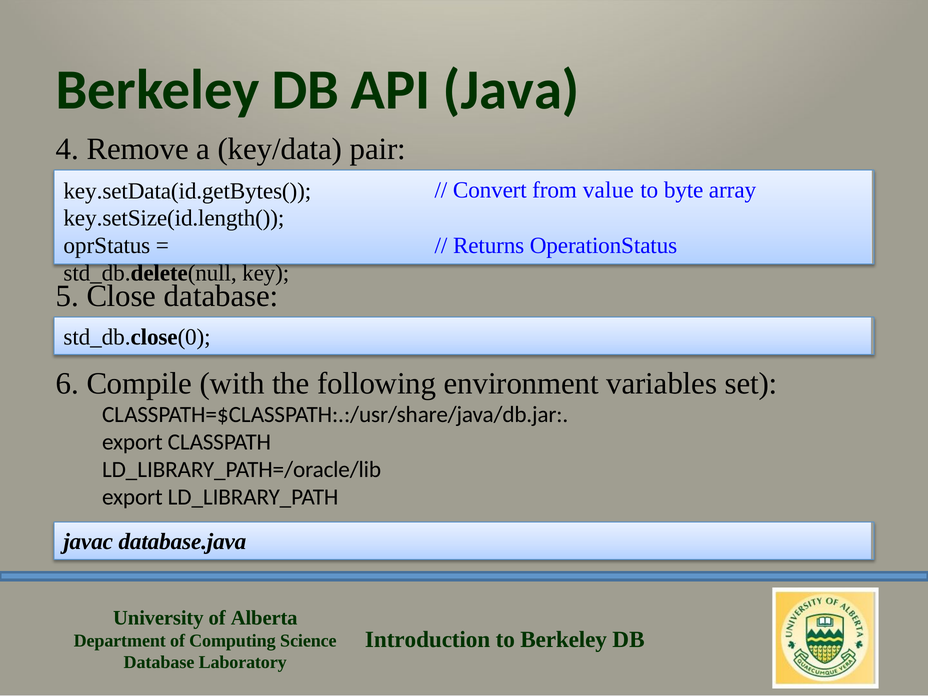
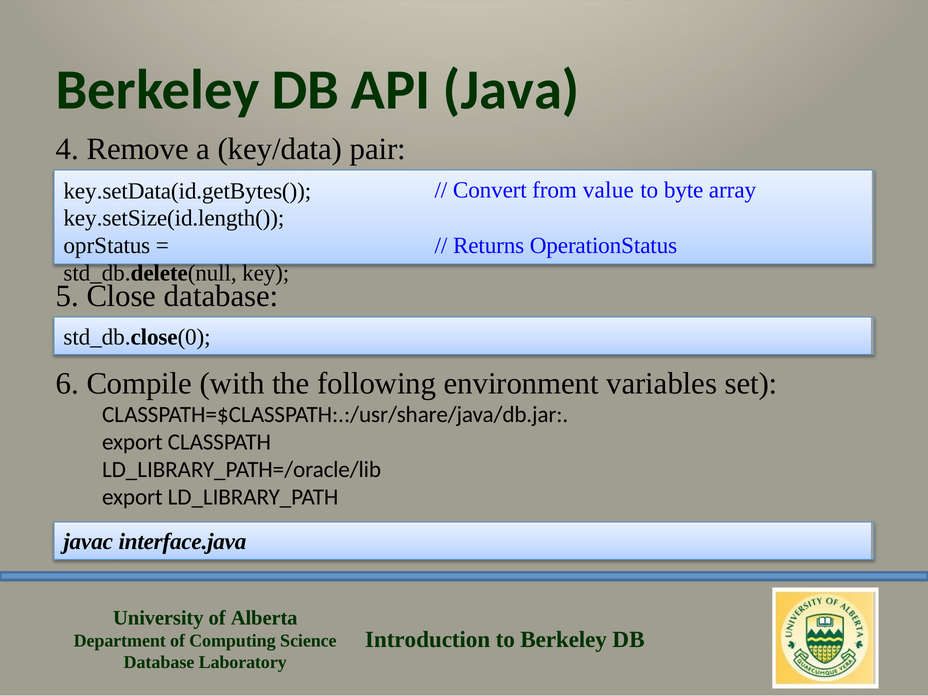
database.java: database.java -> interface.java (182, 542)
